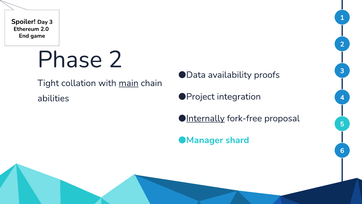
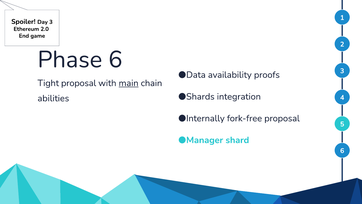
Phase 2: 2 -> 6 (115, 59)
Tight collation: collation -> proposal (79, 83)
Project: Project -> Shards (200, 96)
Internally underline: present -> none (205, 118)
